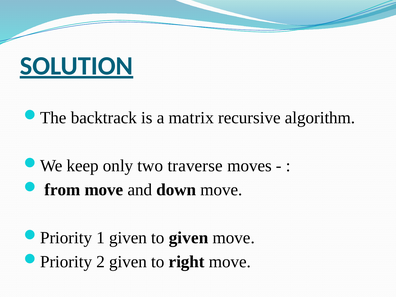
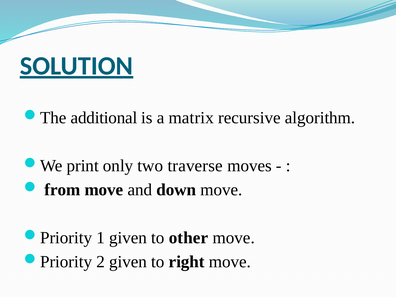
backtrack: backtrack -> additional (104, 118)
keep: keep -> print (83, 166)
to given: given -> other (189, 238)
